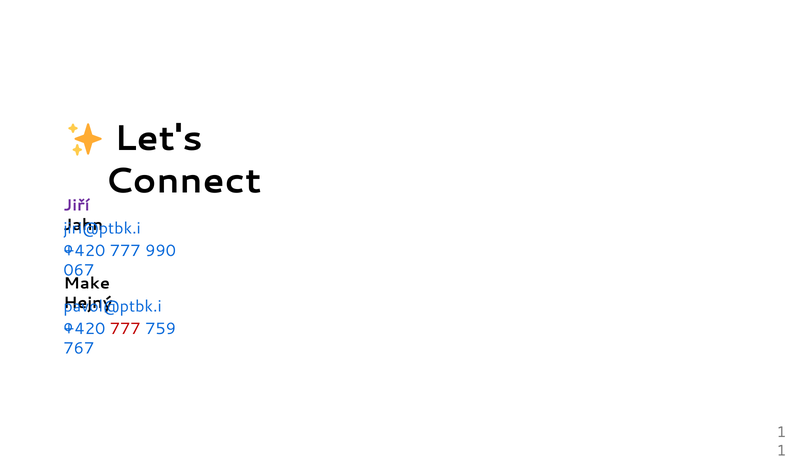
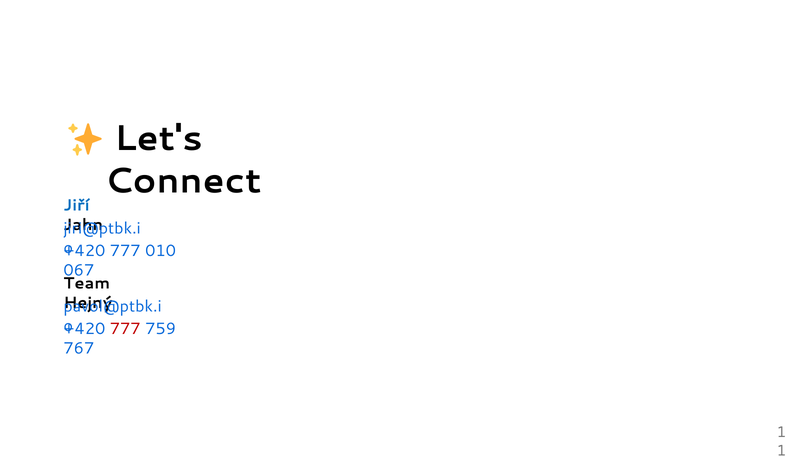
Jiří colour: purple -> blue (76, 205)
990: 990 -> 010 (161, 251)
Make: Make -> Team (87, 283)
